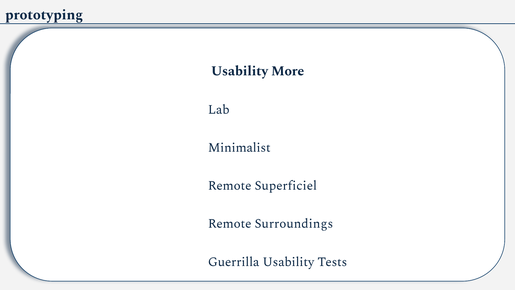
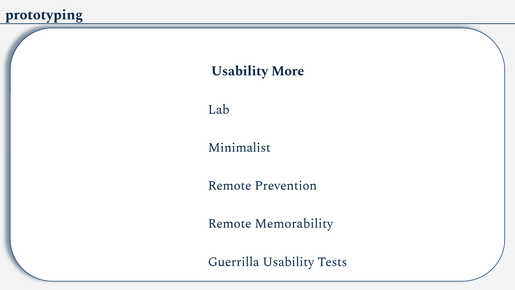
Superficiel: Superficiel -> Prevention (286, 185)
Surroundings: Surroundings -> Memorability (294, 224)
